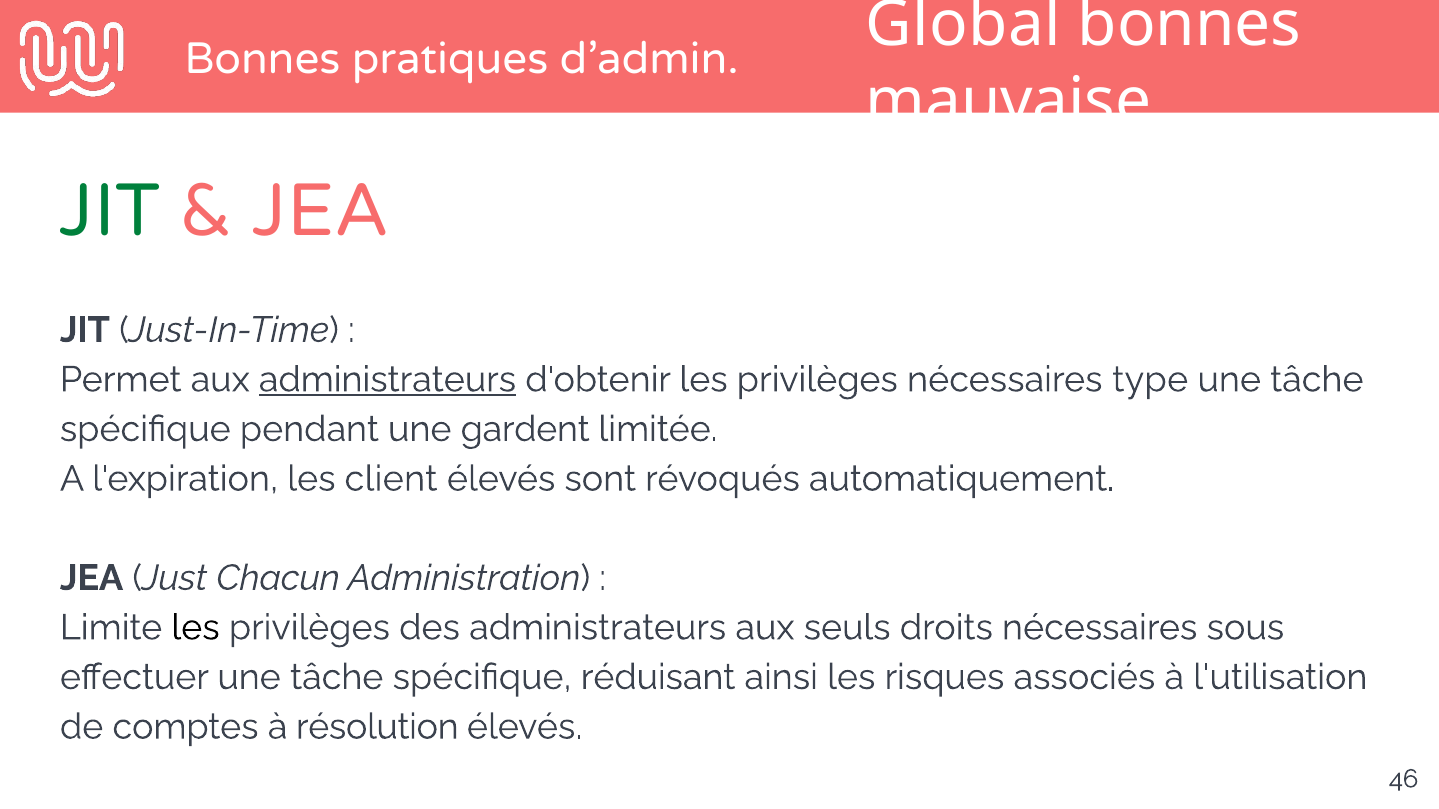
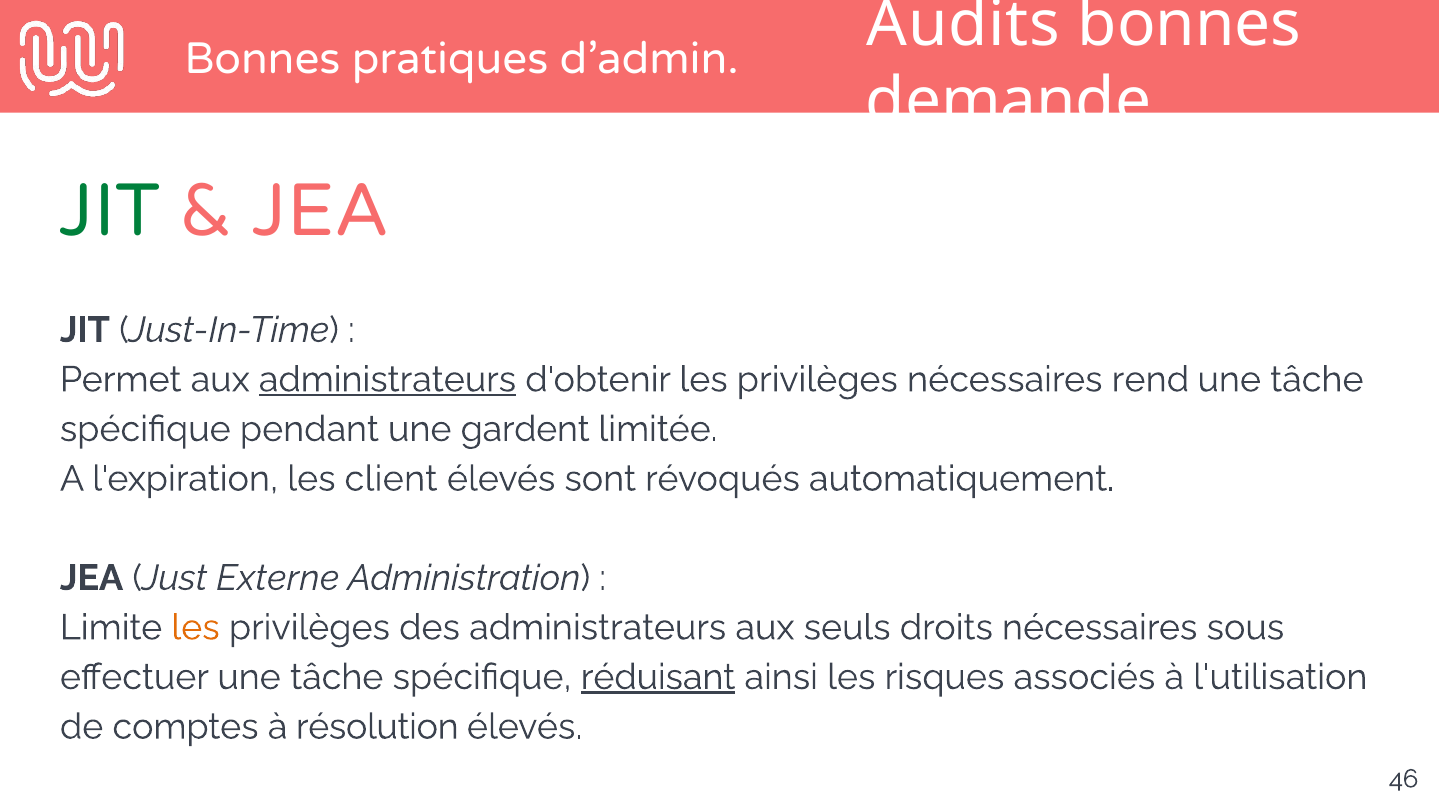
Global: Global -> Audits (963, 24)
mauvaise: mauvaise -> demande (1009, 101)
type: type -> rend (1150, 380)
Chacun: Chacun -> Externe (278, 578)
les colour: black -> orange (196, 628)
réduisant underline: none -> present (658, 677)
